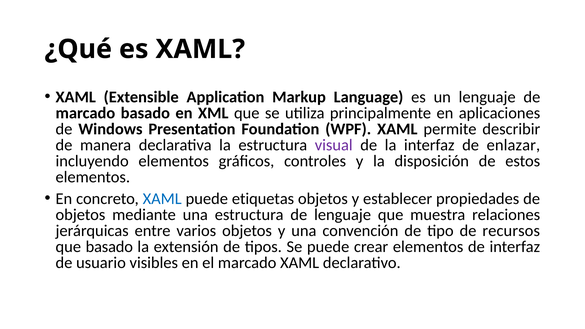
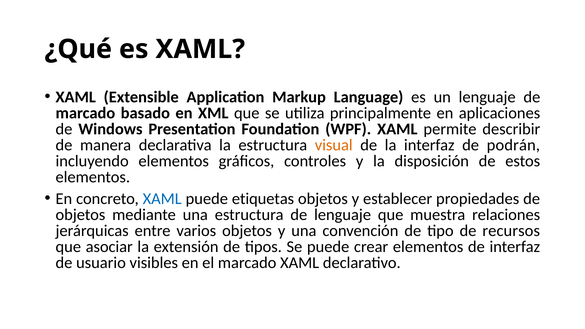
visual colour: purple -> orange (334, 145)
enlazar: enlazar -> podrán (513, 145)
que basado: basado -> asociar (109, 247)
